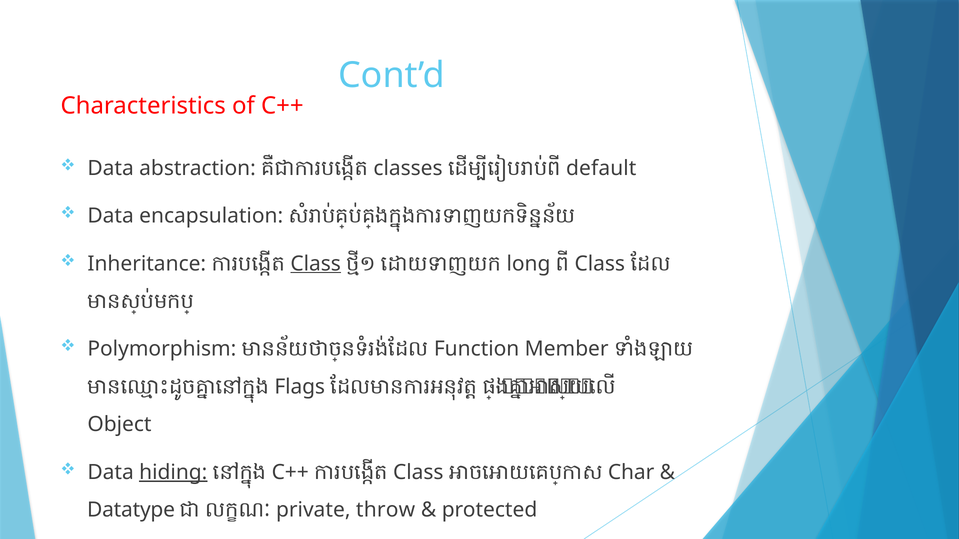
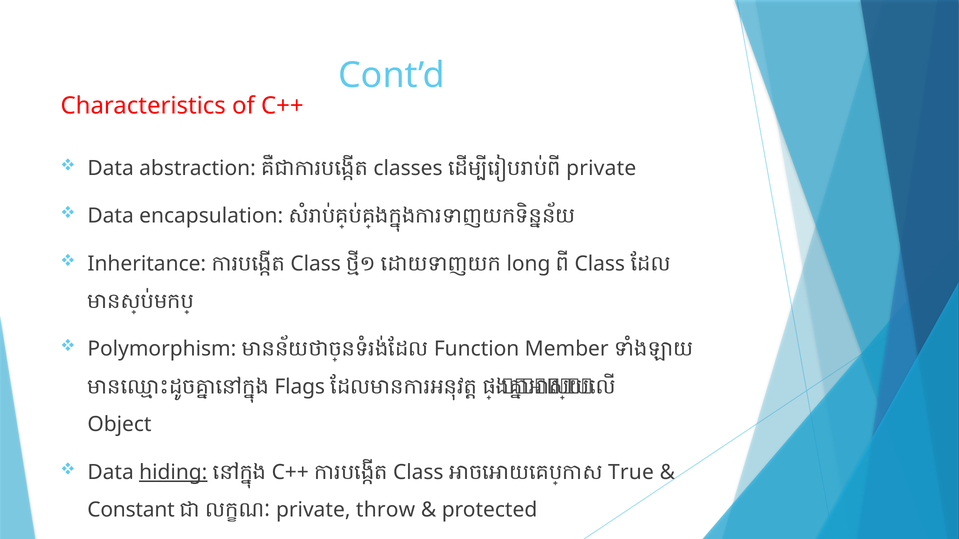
default: default -> private (601, 168)
Class underline: present -> none (316, 264)
Char: Char -> True (631, 473)
Datatype: Datatype -> Constant (131, 510)
